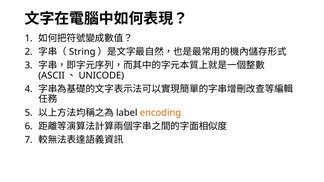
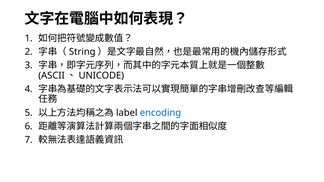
encoding colour: orange -> blue (160, 113)
